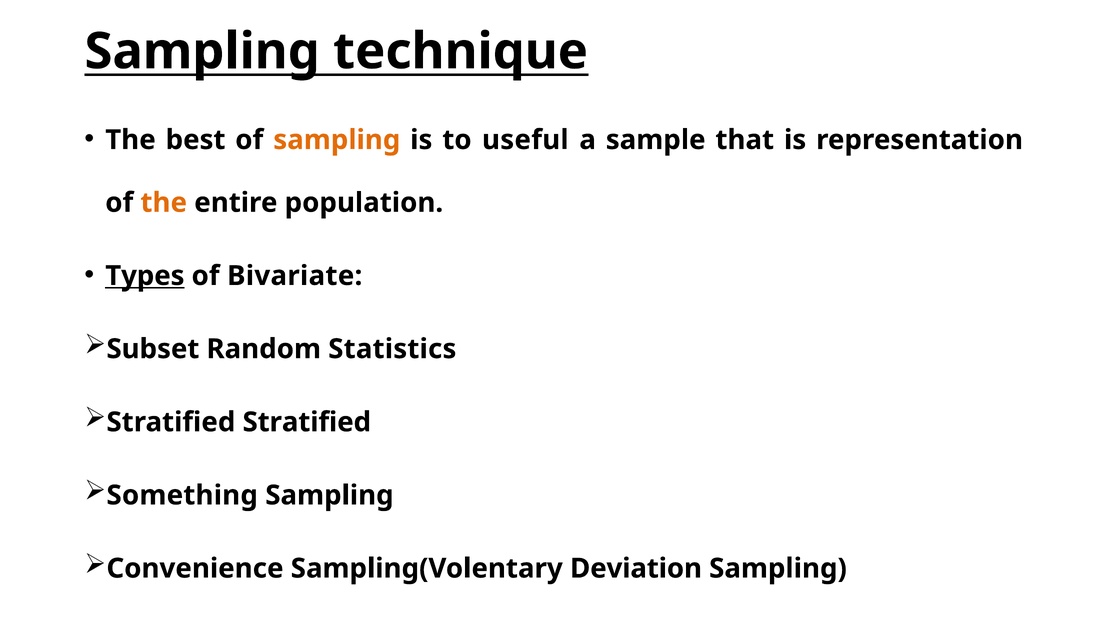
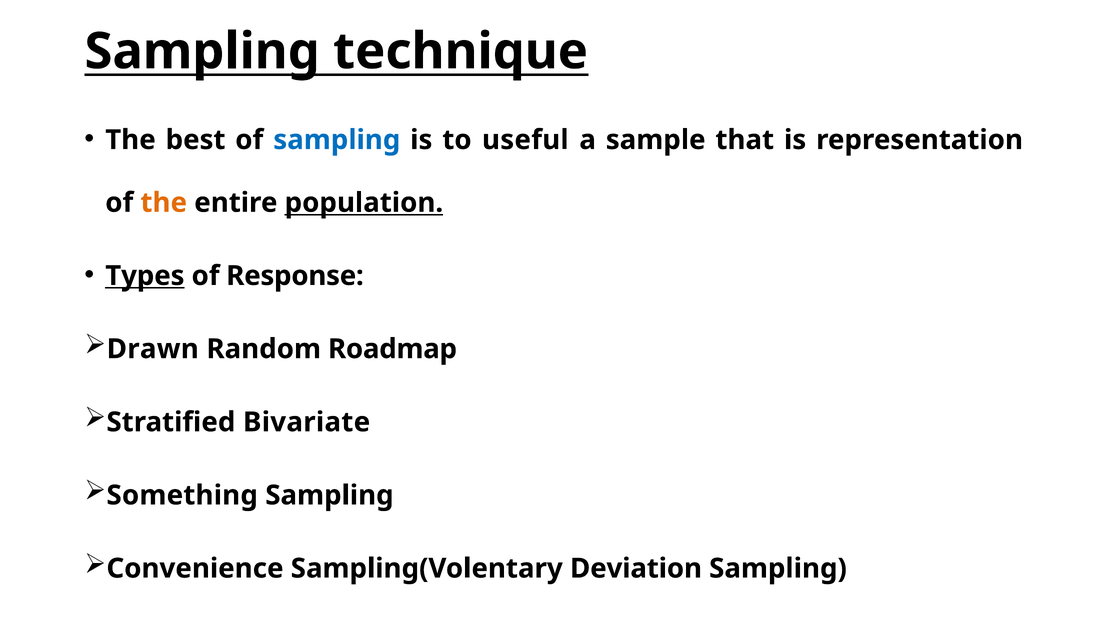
sampling colour: orange -> blue (337, 140)
population underline: none -> present (364, 203)
Bivariate: Bivariate -> Response (295, 276)
Subset: Subset -> Drawn (153, 349)
Statistics: Statistics -> Roadmap (393, 349)
Stratified Stratified: Stratified -> Bivariate (307, 422)
